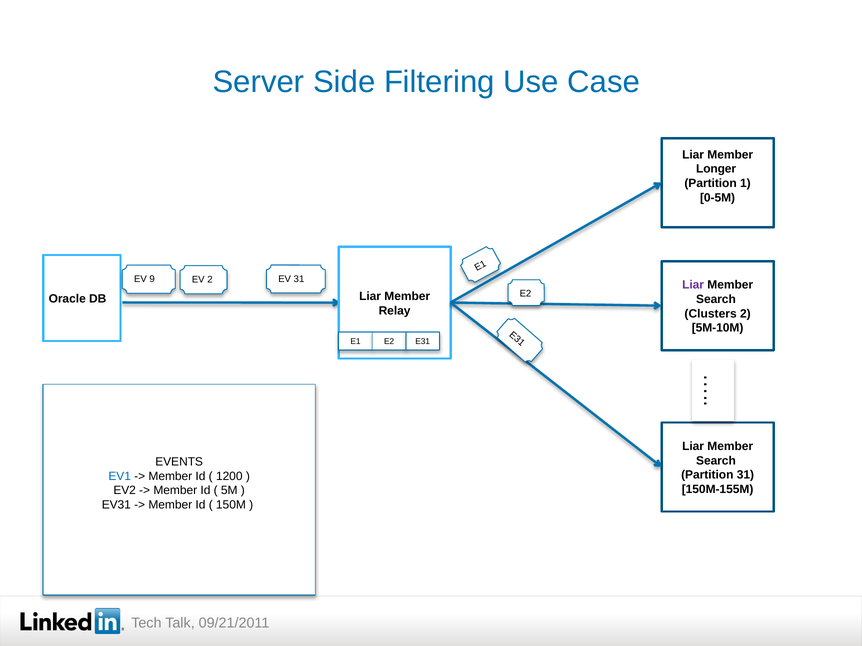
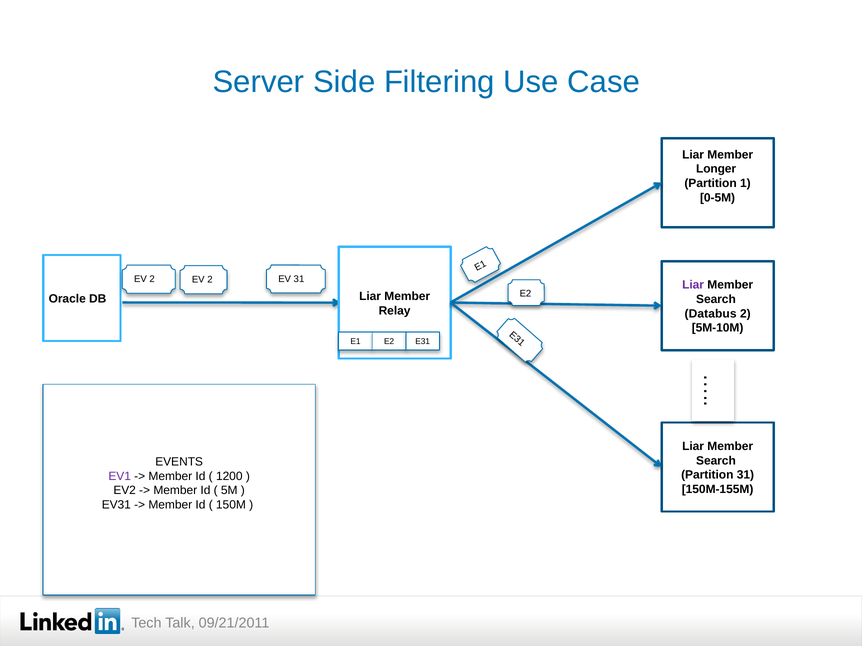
9: 9 -> 2 (152, 279)
Clusters: Clusters -> Databus (711, 314)
EV1 colour: blue -> purple (120, 476)
